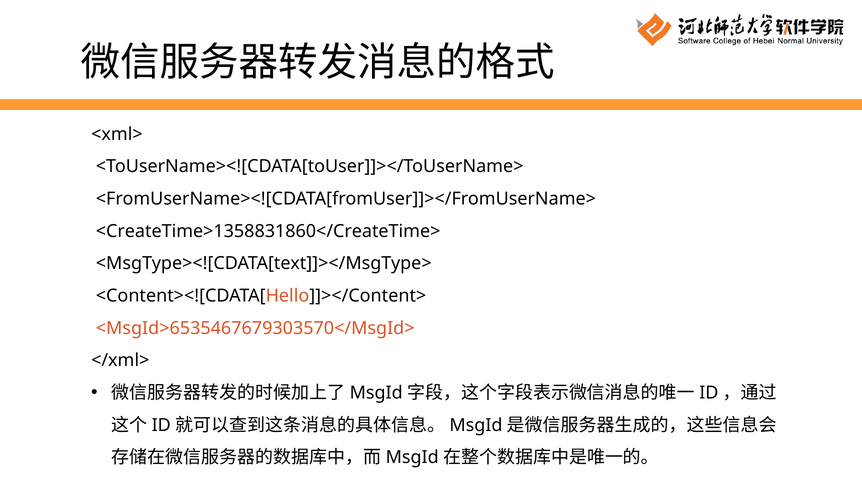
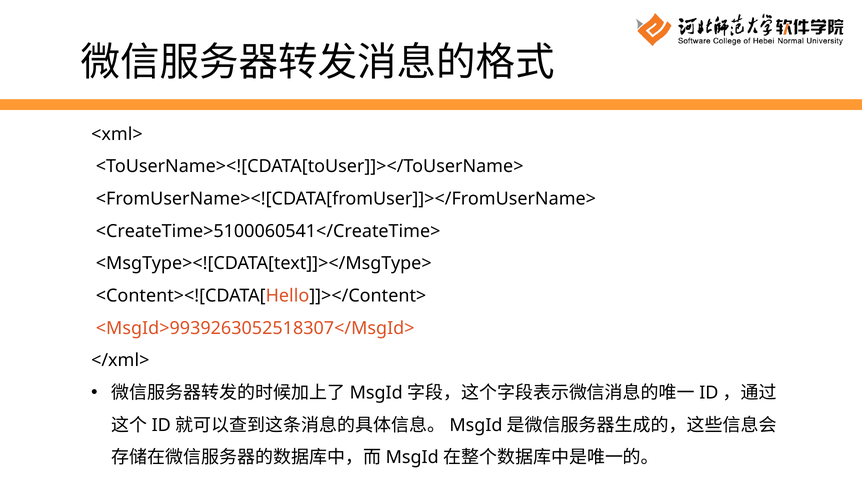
<CreateTime>1358831860</CreateTime>: <CreateTime>1358831860</CreateTime> -> <CreateTime>5100060541</CreateTime> (268, 231)
<MsgId>6535467679303570</MsgId>: <MsgId>6535467679303570</MsgId> -> <MsgId>9939263052518307</MsgId> (255, 328)
